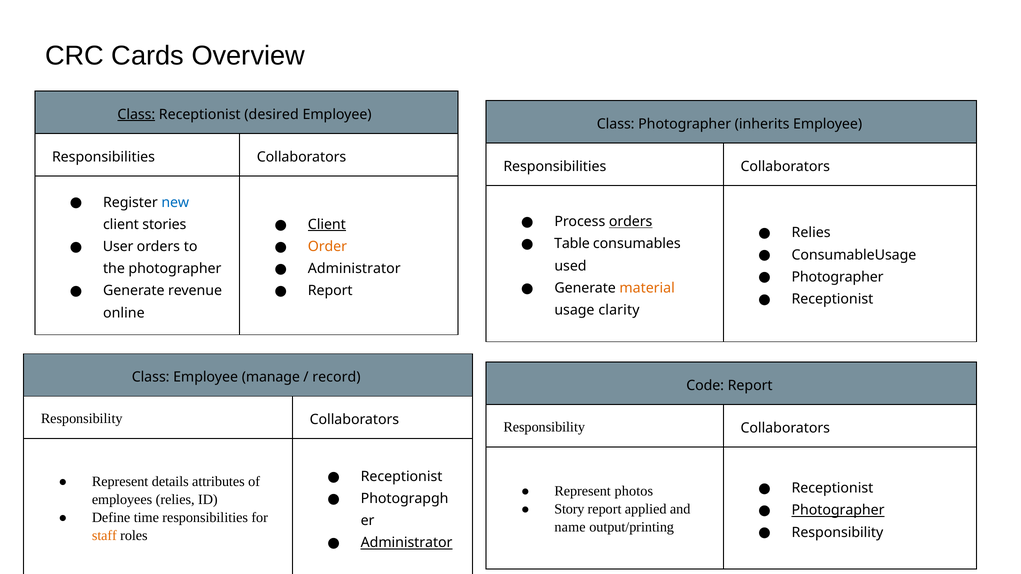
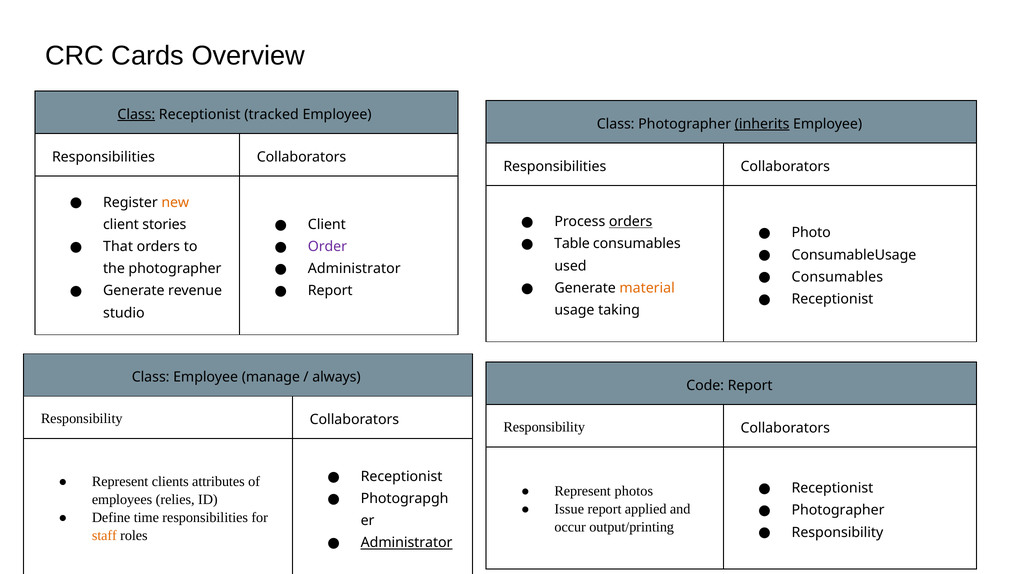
desired: desired -> tracked (272, 115)
inherits underline: none -> present (762, 124)
new colour: blue -> orange (175, 202)
Client underline: present -> none (327, 225)
Relies: Relies -> Photo (811, 233)
User: User -> That (118, 247)
Order colour: orange -> purple (327, 247)
Photographer: Photographer -> Consumables (837, 277)
clarity: clarity -> taking (619, 310)
online: online -> studio (124, 313)
record: record -> always (336, 377)
details: details -> clients (170, 482)
Story: Story -> Issue (569, 510)
Photographer underline: present -> none (838, 511)
name: name -> occur (570, 527)
